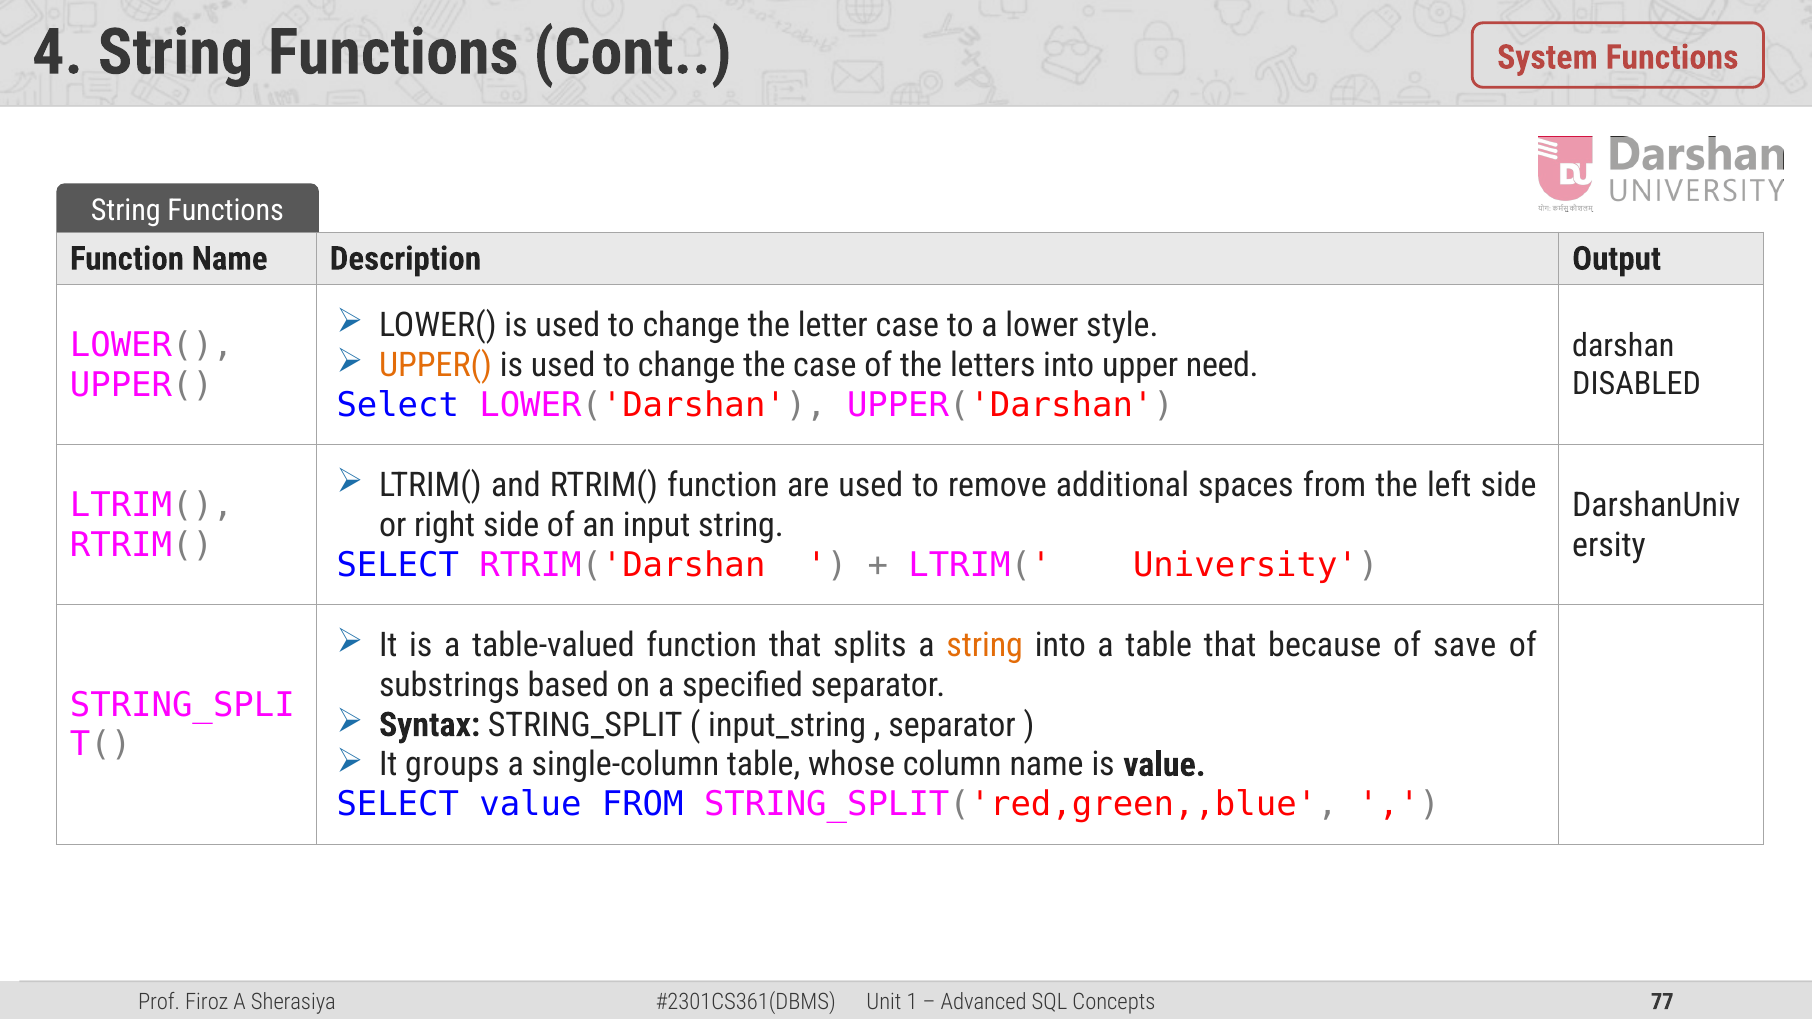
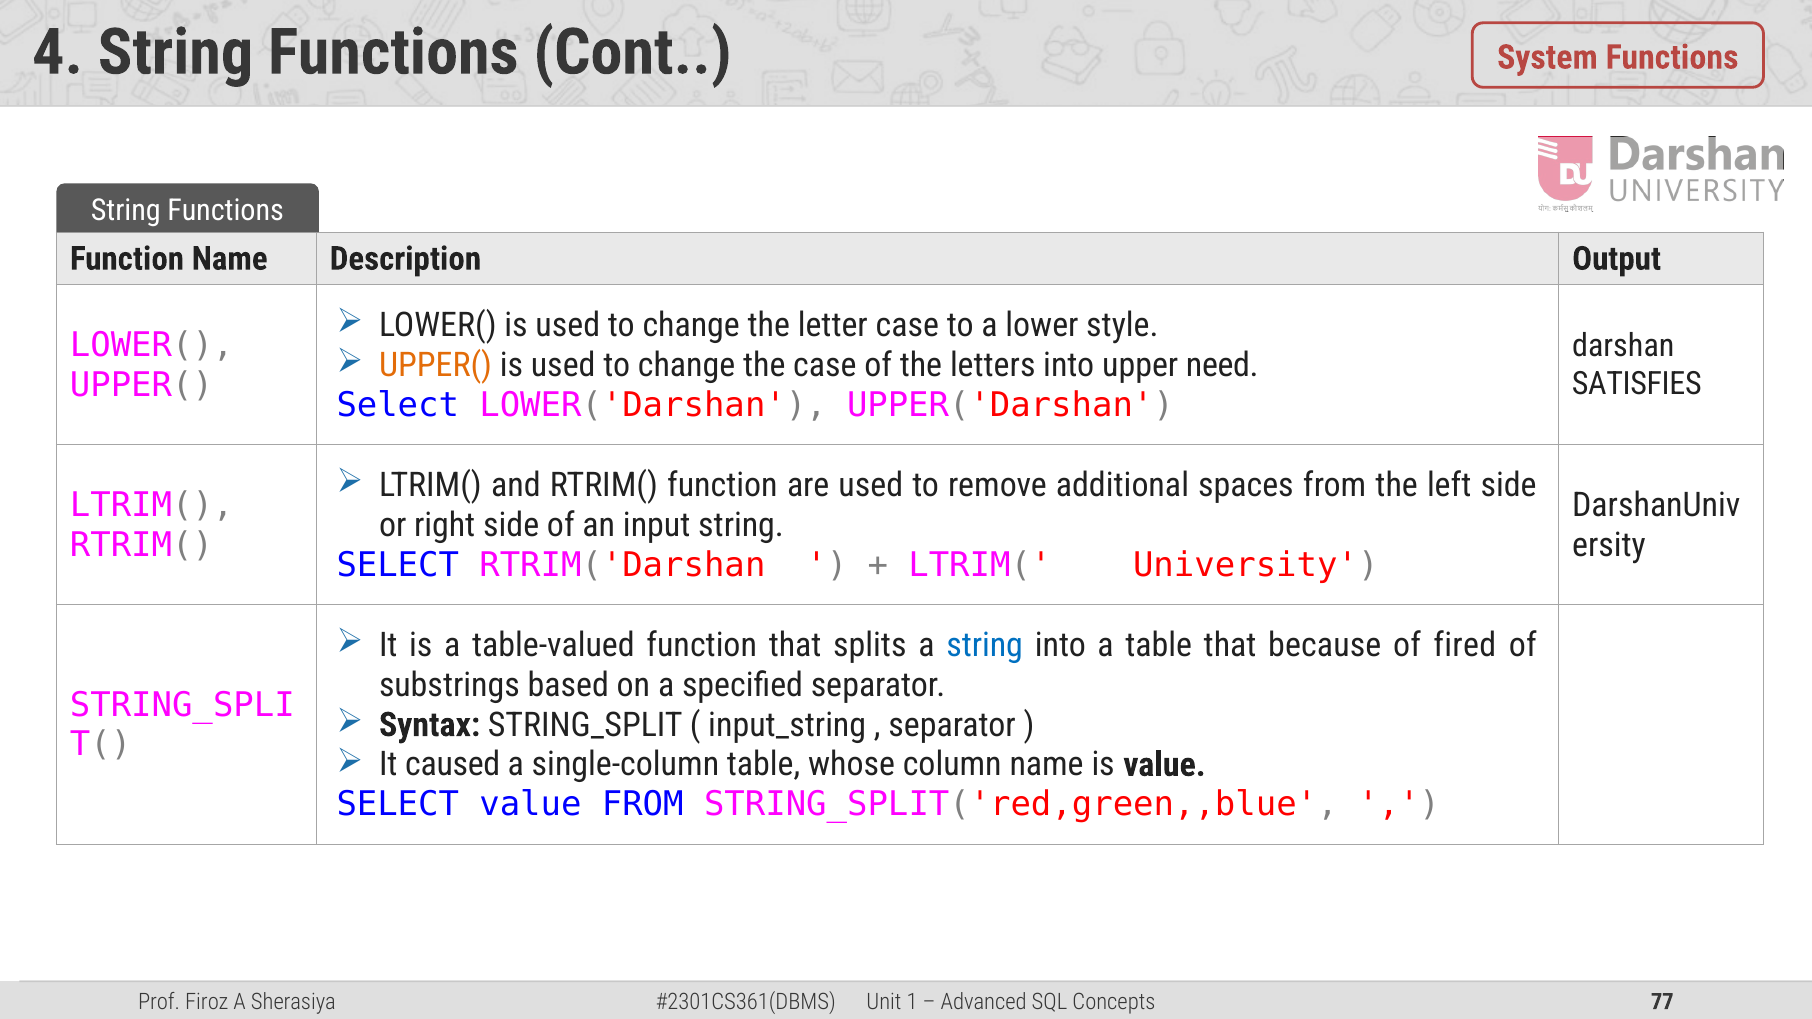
DISABLED: DISABLED -> SATISFIES (1637, 384)
string colour: orange -> blue (985, 645)
save: save -> fired (1465, 645)
groups: groups -> caused (453, 765)
